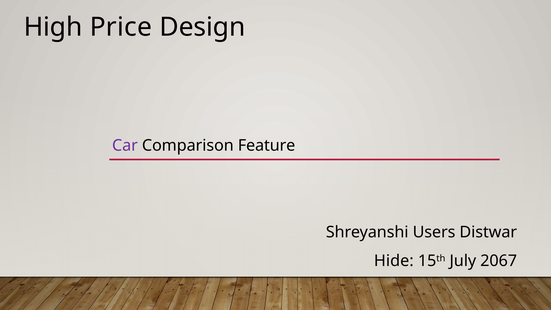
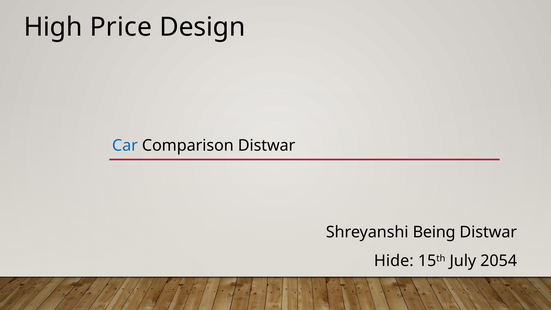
Car colour: purple -> blue (125, 146)
Comparison Feature: Feature -> Distwar (267, 146)
Users: Users -> Being (434, 232)
2067: 2067 -> 2054 (499, 261)
